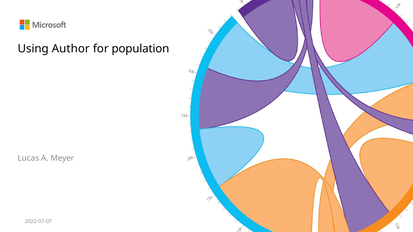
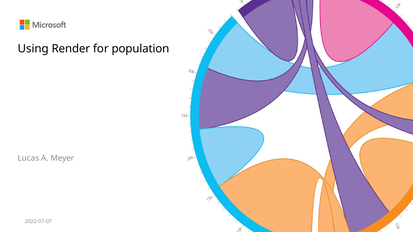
Author: Author -> Render (71, 49)
